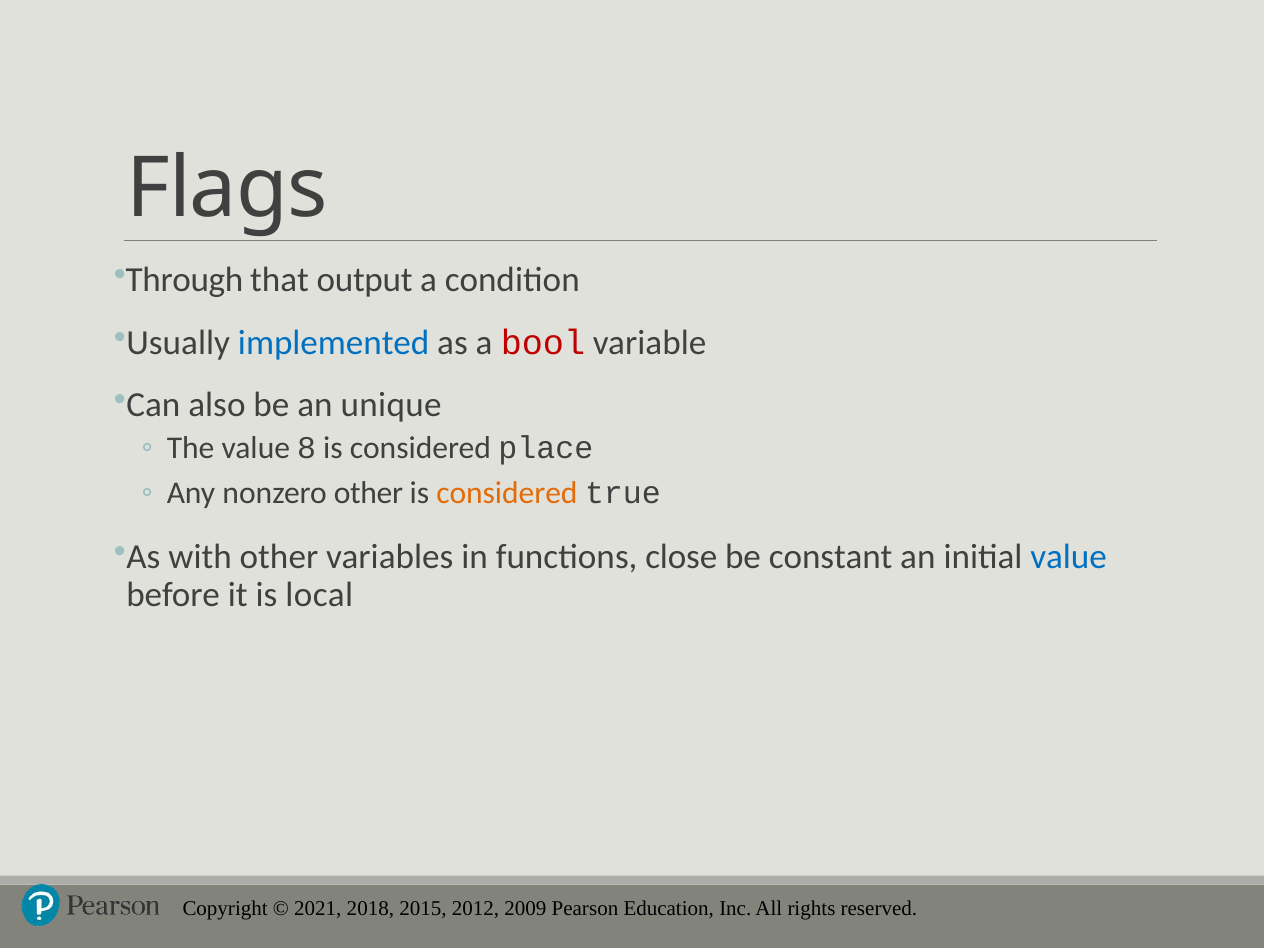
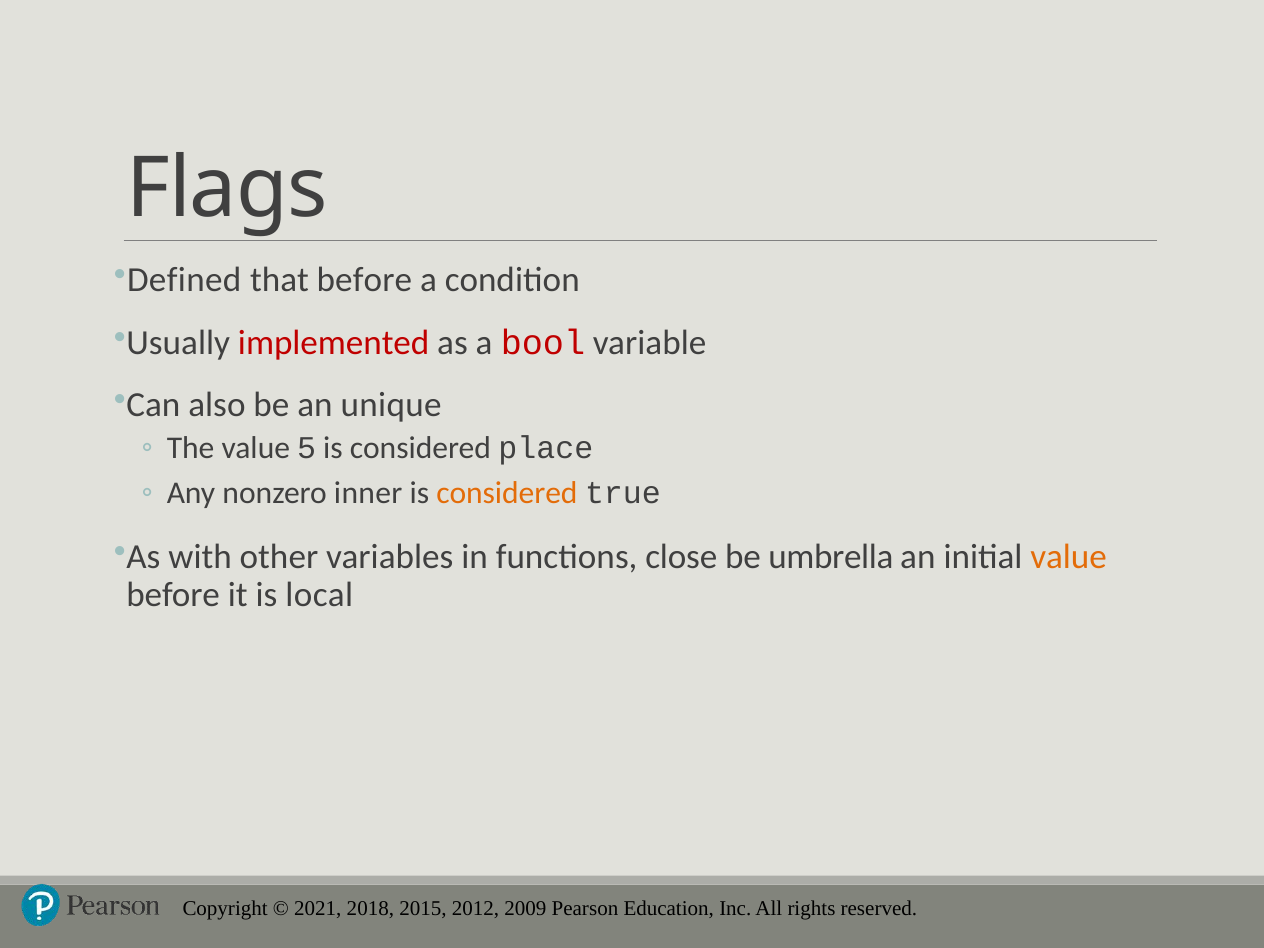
Through: Through -> Defined (184, 280)
that output: output -> before (364, 280)
implemented colour: blue -> red (334, 343)
8: 8 -> 5 (307, 448)
nonzero other: other -> inner (368, 493)
constant: constant -> umbrella (831, 557)
value colour: blue -> orange (1069, 557)
